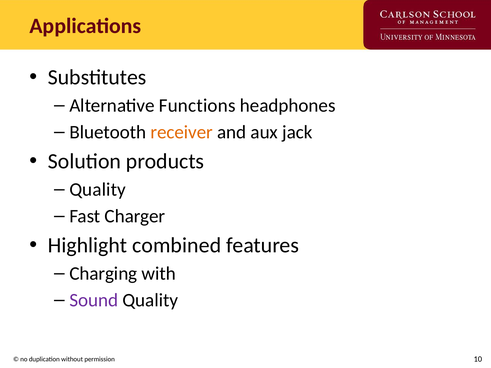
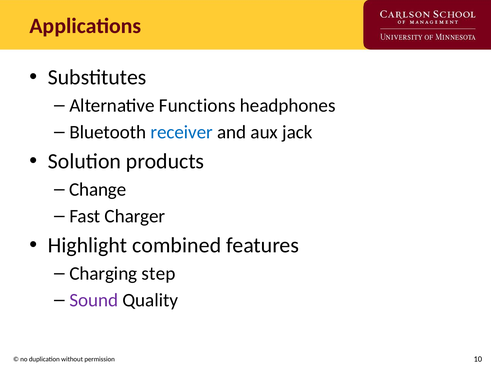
receiver colour: orange -> blue (182, 132)
Quality: Quality -> Change (98, 190)
with: with -> step (159, 274)
